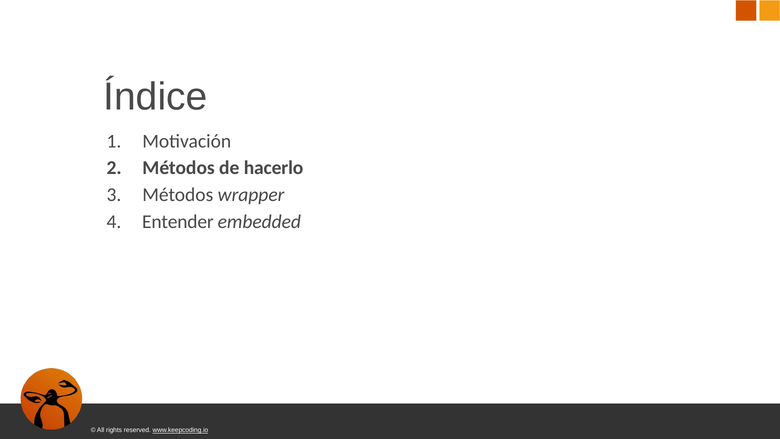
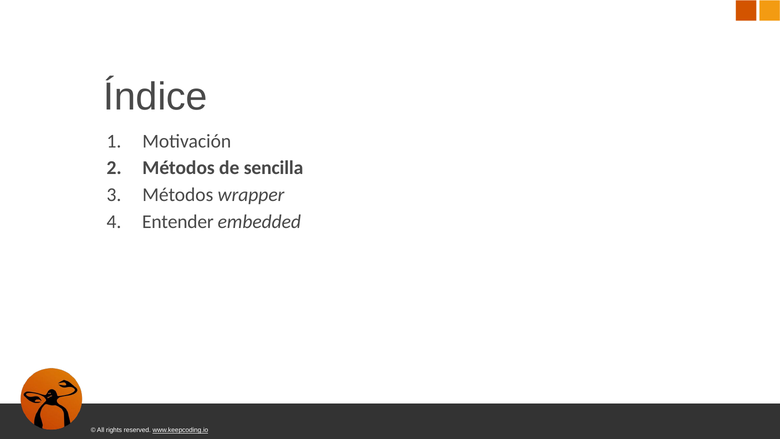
hacerlo: hacerlo -> sencilla (274, 168)
